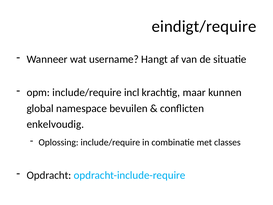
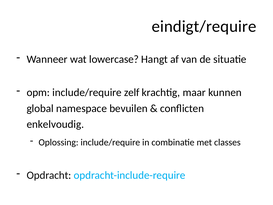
username: username -> lowercase (114, 59)
incl: incl -> zelf (132, 92)
